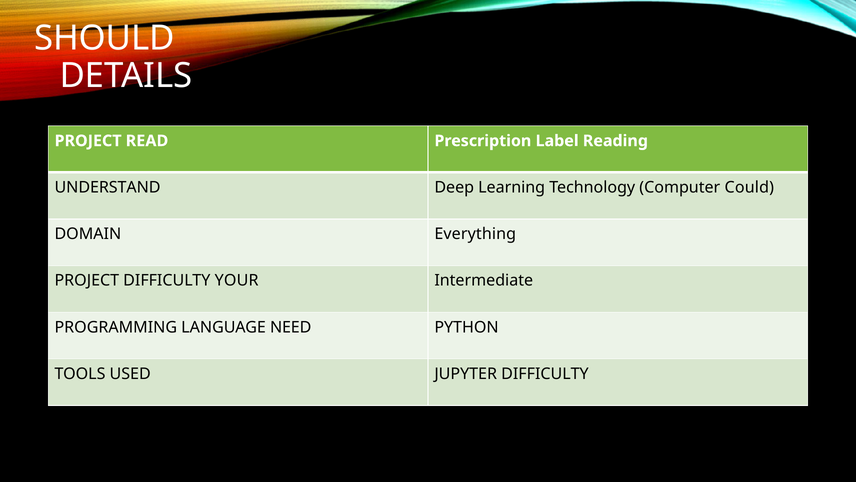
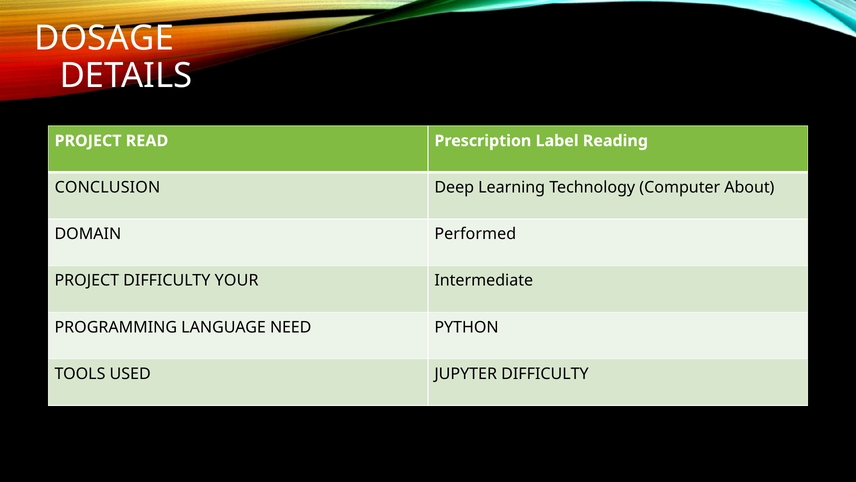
SHOULD: SHOULD -> DOSAGE (104, 38)
UNDERSTAND: UNDERSTAND -> CONCLUSION (107, 187)
Could: Could -> About (749, 187)
Everything: Everything -> Performed (475, 234)
